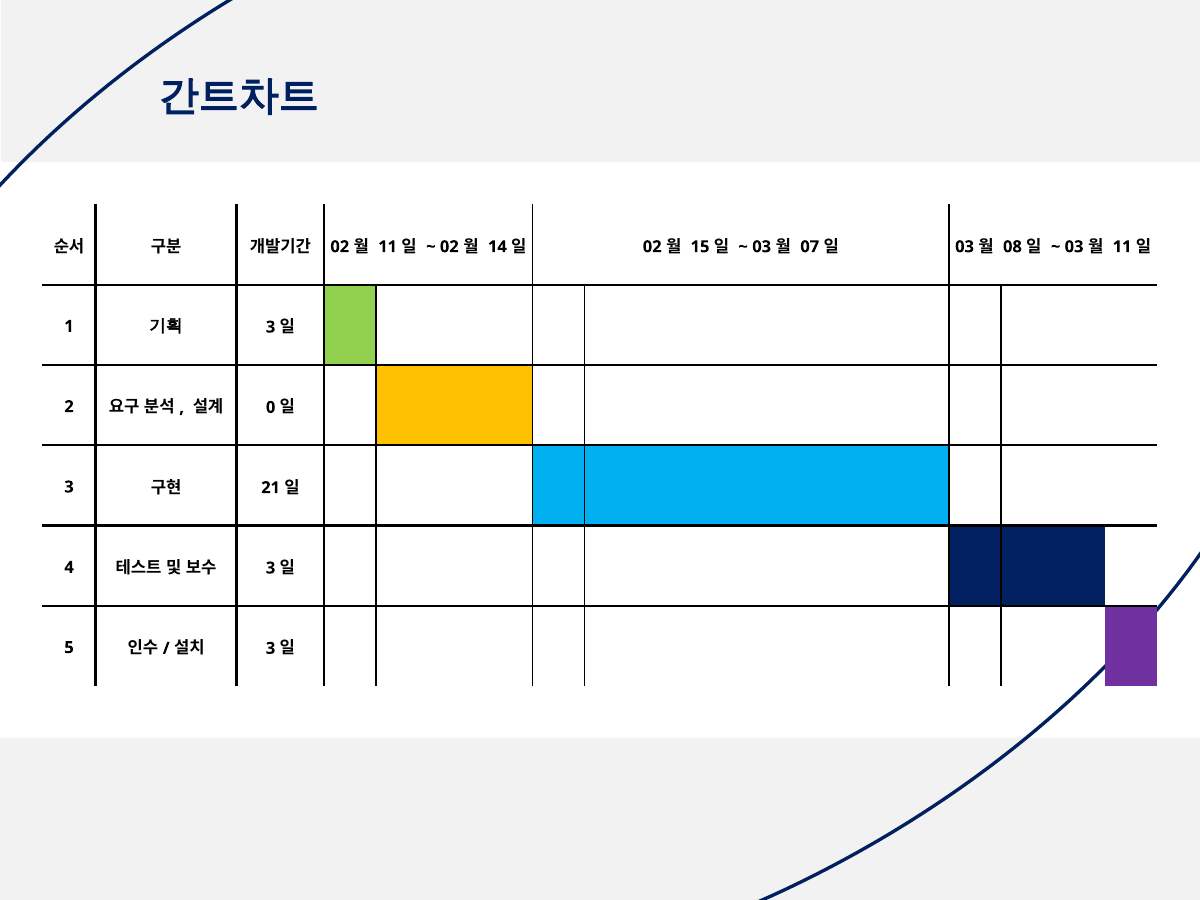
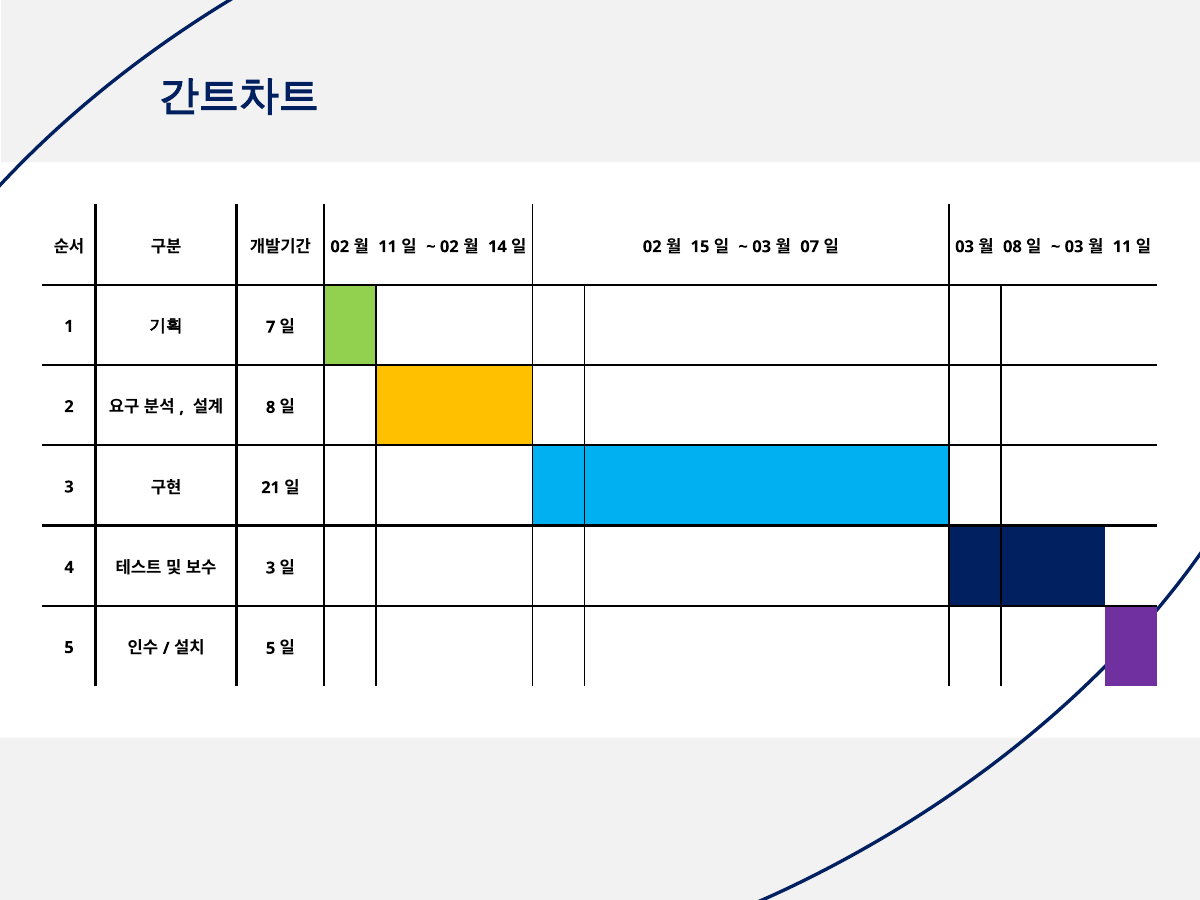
3: 3 -> 7 (271, 327)
0: 0 -> 8 (271, 407)
3: 3 -> 5 (271, 648)
